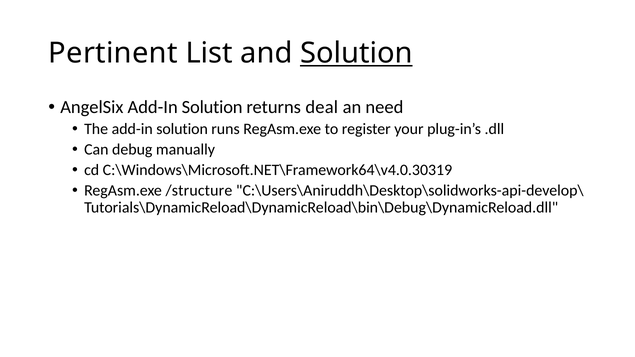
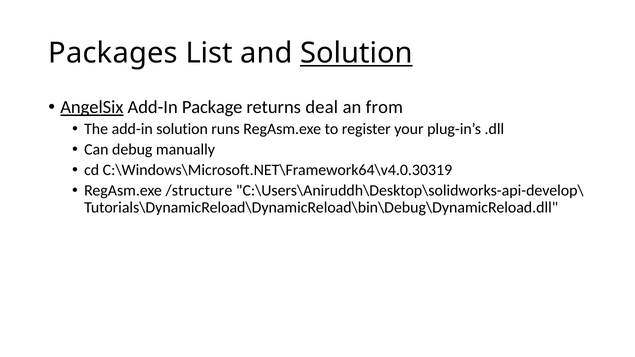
Pertinent: Pertinent -> Packages (113, 53)
AngelSix underline: none -> present (92, 107)
Solution: Solution -> Package (212, 107)
need: need -> from (384, 107)
